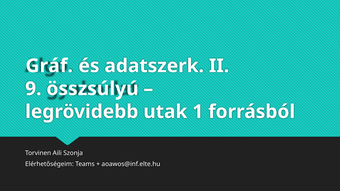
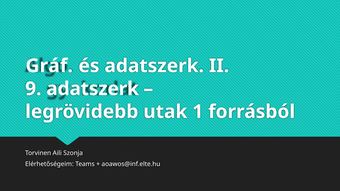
9 összsúlyú: összsúlyú -> adatszerk (93, 89)
